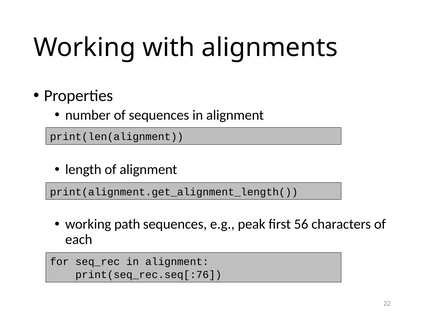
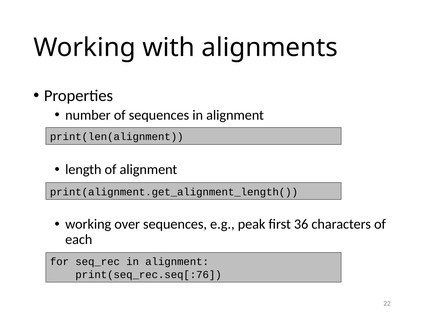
path: path -> over (127, 224)
56: 56 -> 36 (301, 224)
